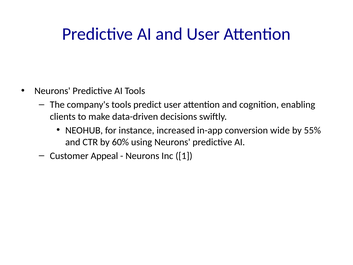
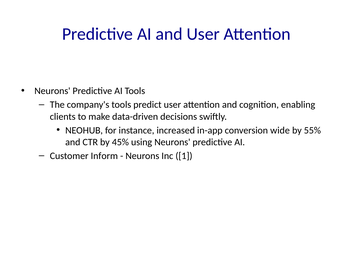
60%: 60% -> 45% (120, 142)
Appeal: Appeal -> Inform (104, 156)
